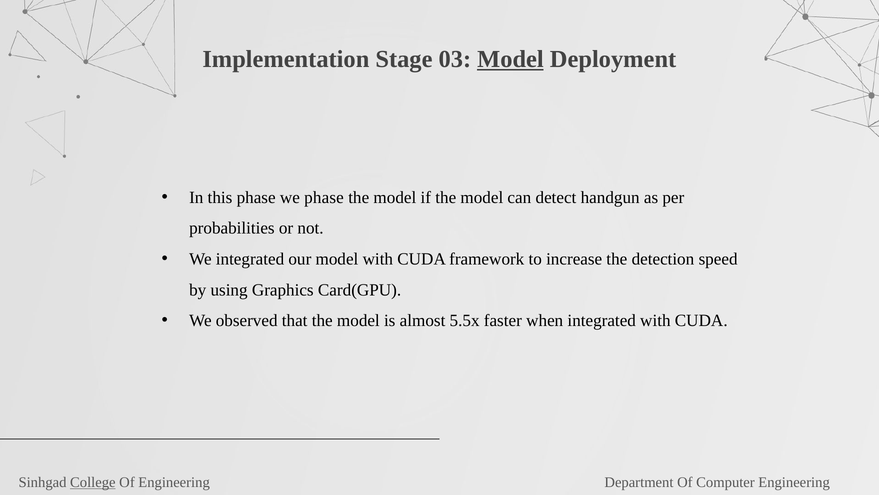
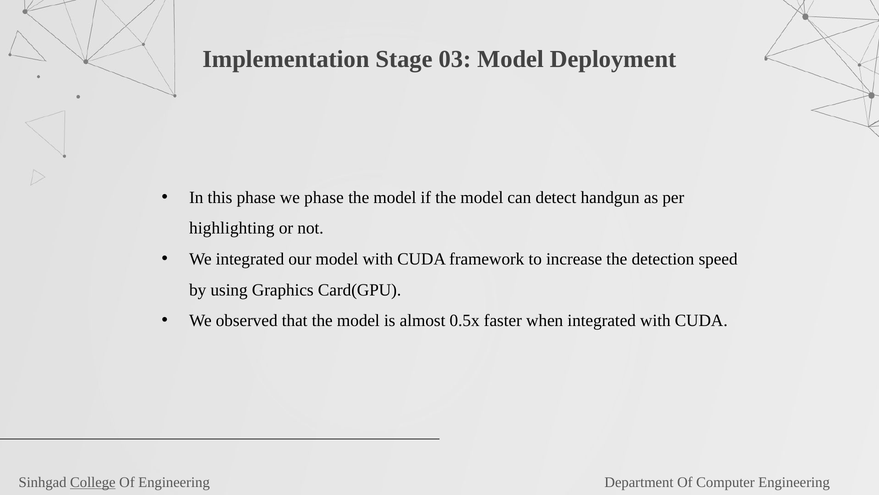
Model underline: present -> none (510, 59)
probabilities: probabilities -> highlighting (232, 228)
5.5x: 5.5x -> 0.5x (465, 320)
